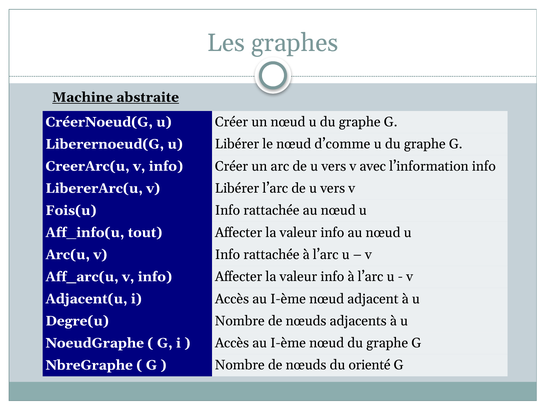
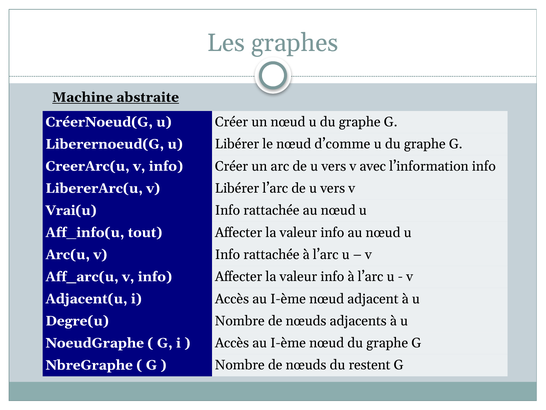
Fois(u: Fois(u -> Vrai(u (71, 210)
orienté: orienté -> restent (370, 365)
